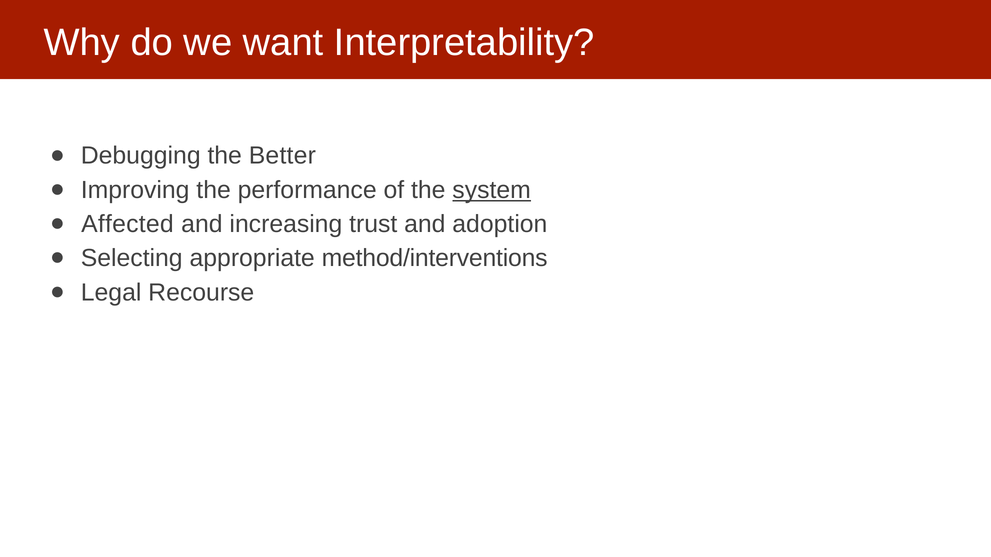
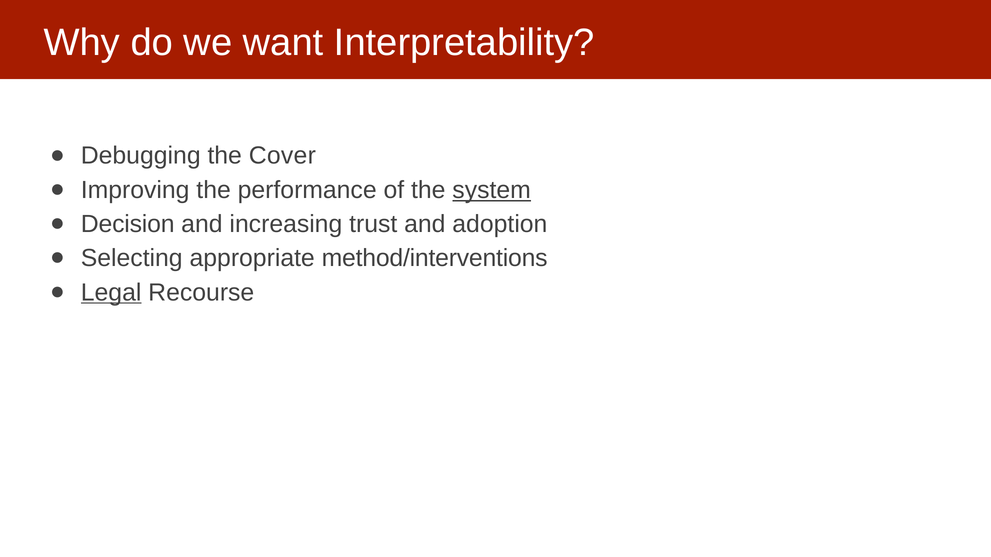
Better: Better -> Cover (282, 156)
Affected: Affected -> Decision (128, 224)
Legal underline: none -> present (111, 293)
